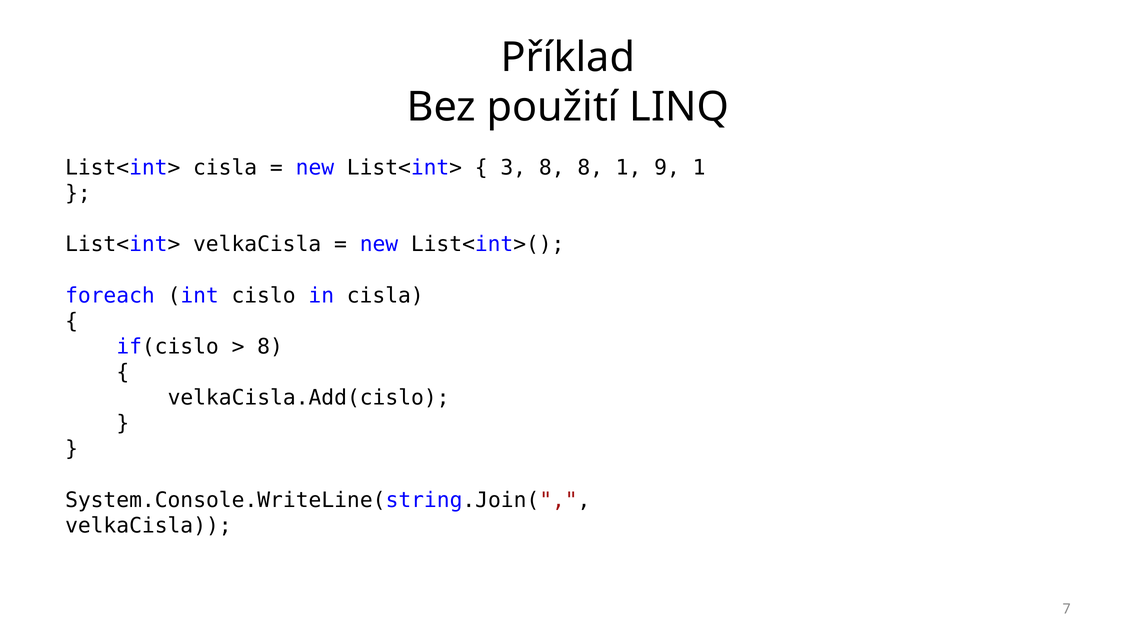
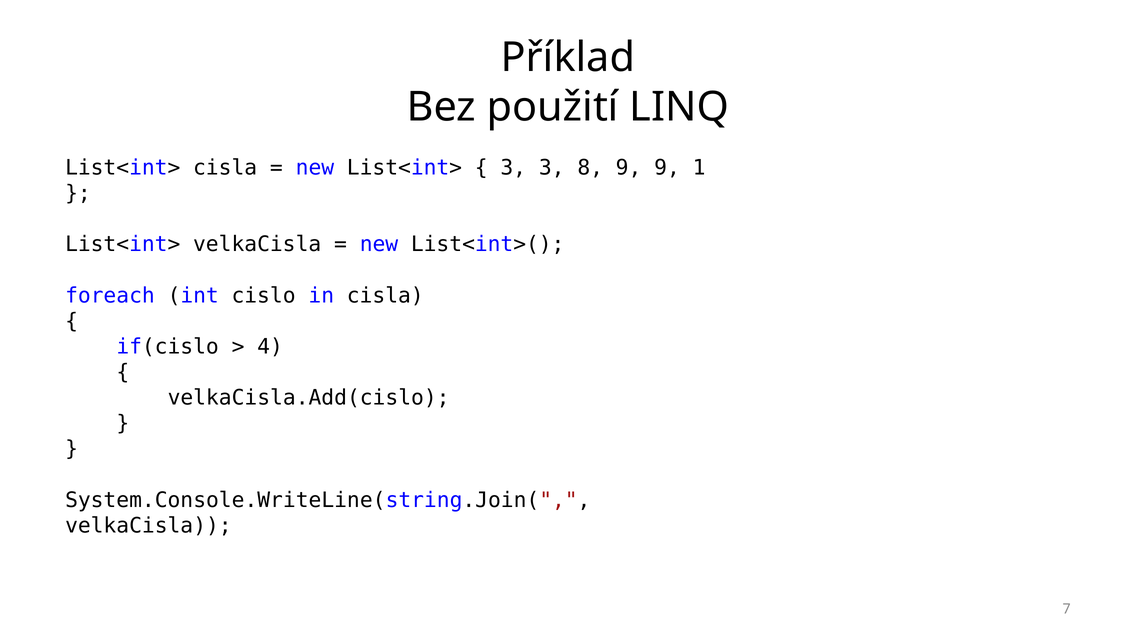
3 8: 8 -> 3 (552, 168)
8 1: 1 -> 9 (629, 168)
8: 8 -> 4 (270, 347)
